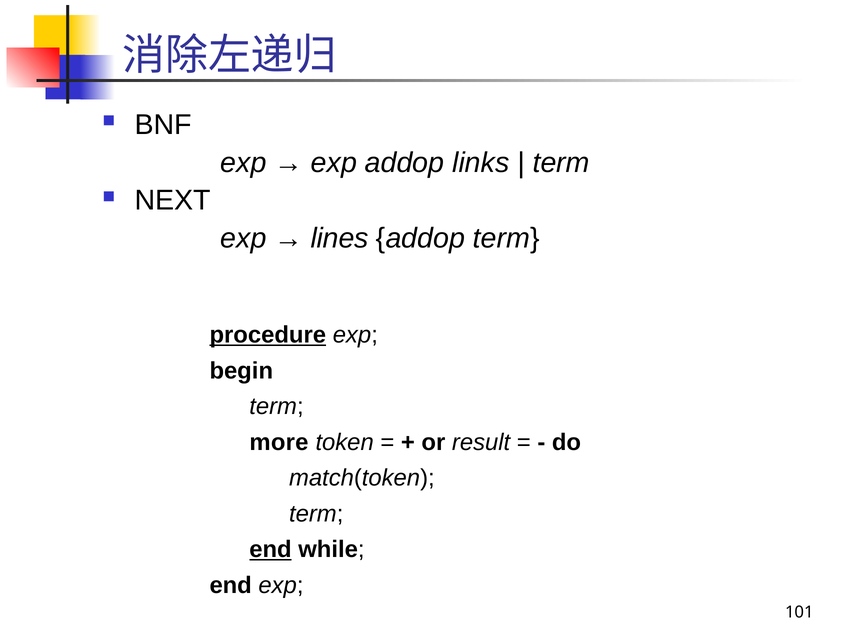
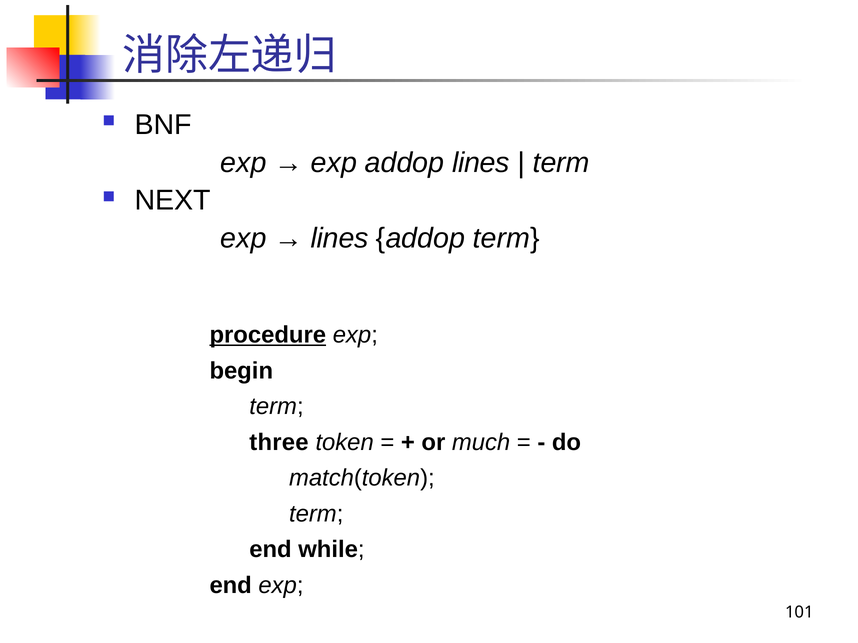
addop links: links -> lines (481, 163)
more: more -> three (279, 443)
result: result -> much (481, 443)
end underline: present -> none (270, 550)
